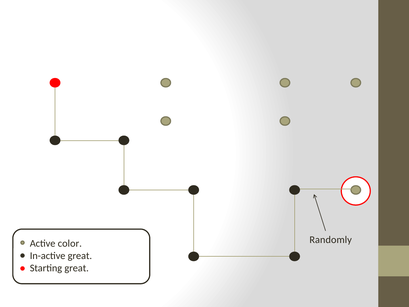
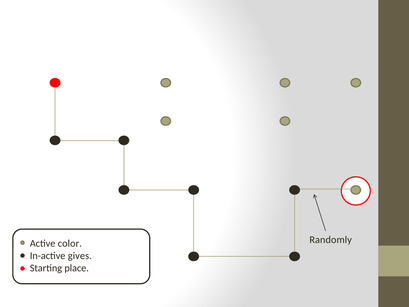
In-active great: great -> gives (80, 256)
Starting great: great -> place (77, 268)
